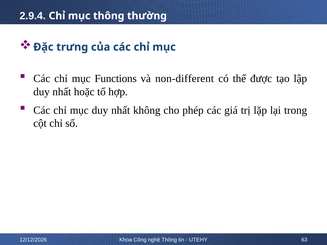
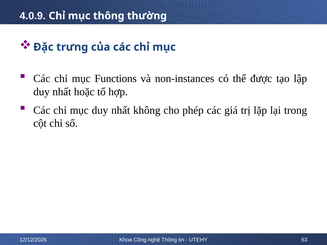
2.9.4: 2.9.4 -> 4.0.9 (33, 16)
non-different: non-different -> non-instances (185, 79)
